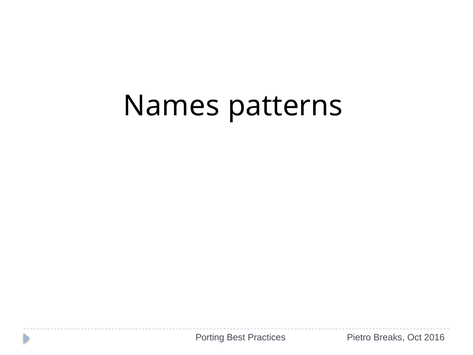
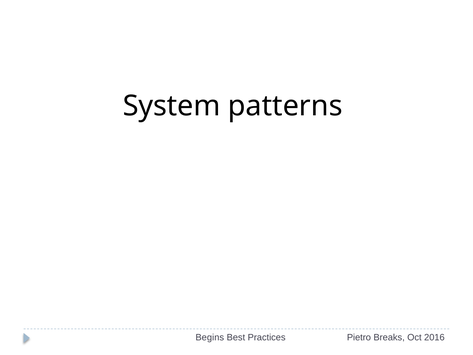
Names: Names -> System (172, 106)
Porting: Porting -> Begins (210, 337)
